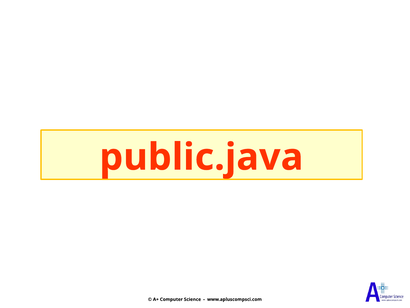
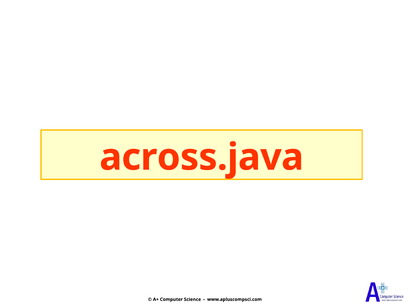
public.java: public.java -> across.java (202, 157)
